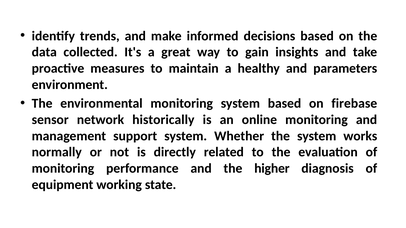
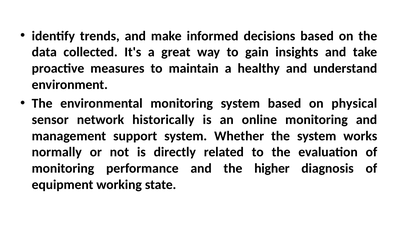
parameters: parameters -> understand (345, 68)
firebase: firebase -> physical (354, 104)
